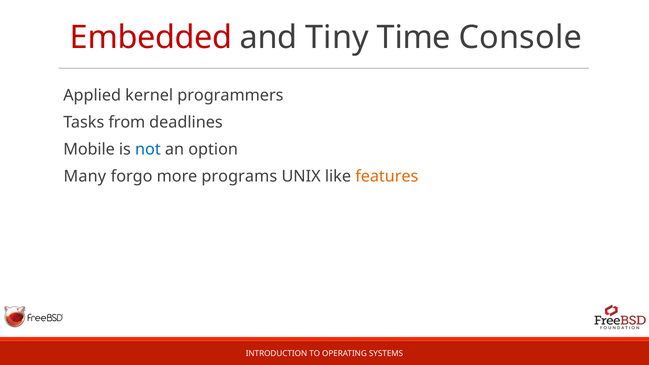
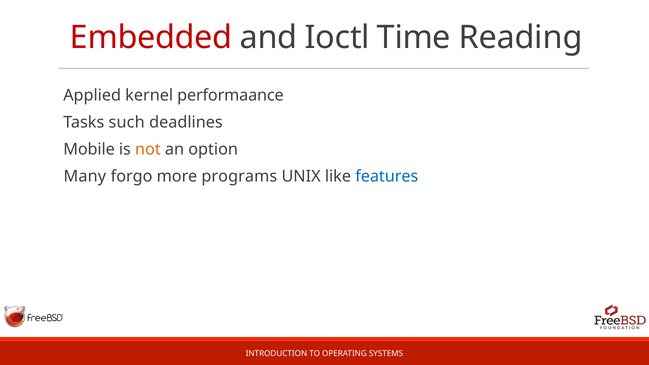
Tiny: Tiny -> Ioctl (337, 38)
Console: Console -> Reading (521, 38)
programmers: programmers -> performaance (230, 95)
from: from -> such (127, 122)
not colour: blue -> orange (148, 149)
features colour: orange -> blue (387, 176)
